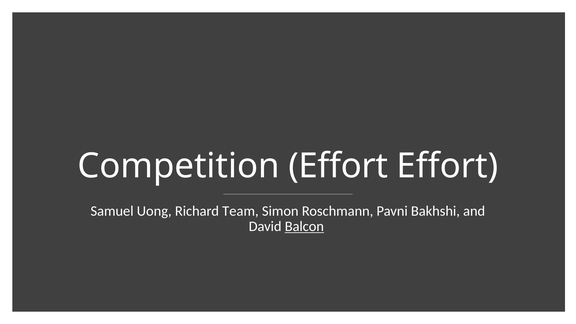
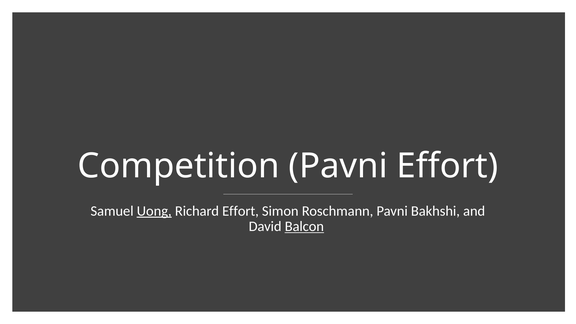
Competition Effort: Effort -> Pavni (338, 166)
Uong underline: none -> present (154, 211)
Richard Team: Team -> Effort (240, 211)
